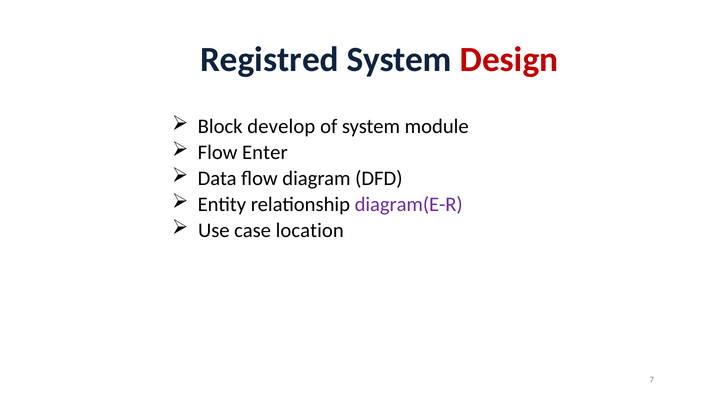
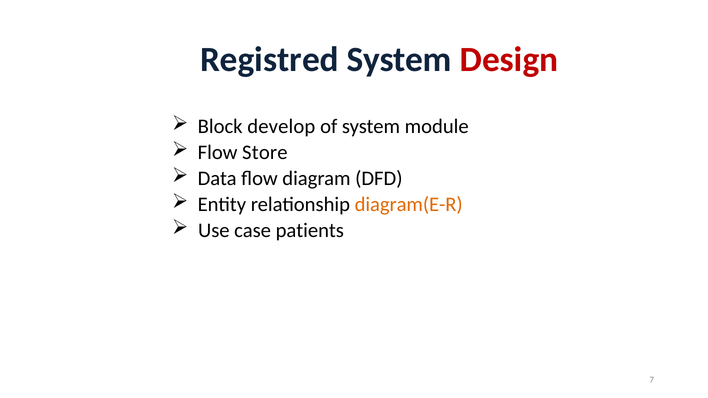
Enter: Enter -> Store (265, 153)
diagram(E-R colour: purple -> orange (409, 204)
location: location -> patients (310, 230)
